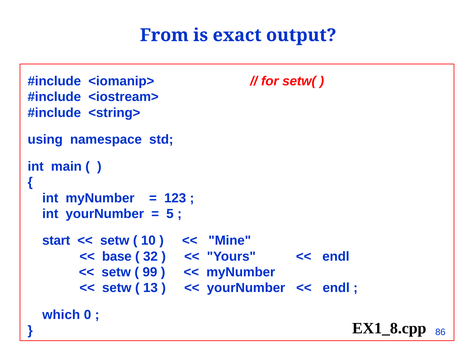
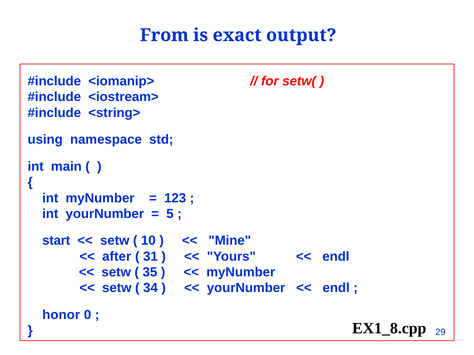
base: base -> after (117, 257)
32: 32 -> 31 (150, 257)
99: 99 -> 35 (150, 273)
13: 13 -> 34 (150, 288)
which: which -> honor (61, 315)
86: 86 -> 29 (440, 332)
